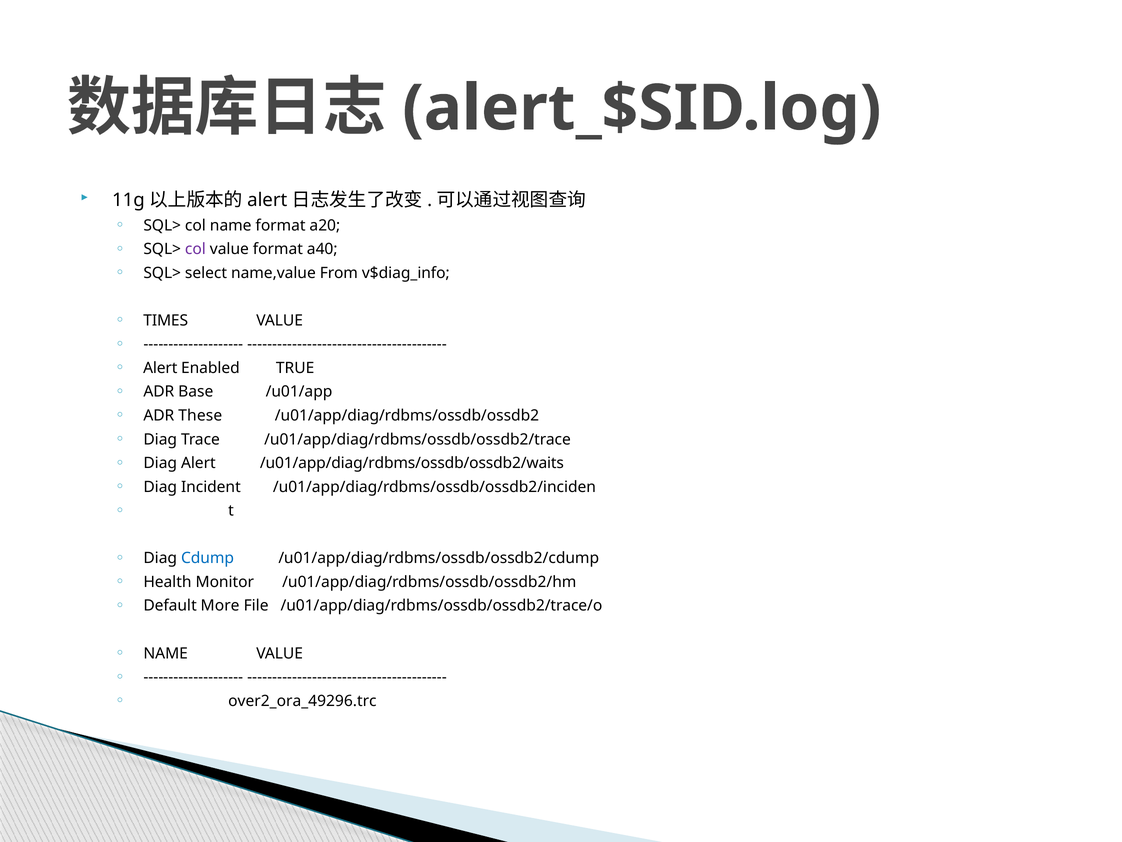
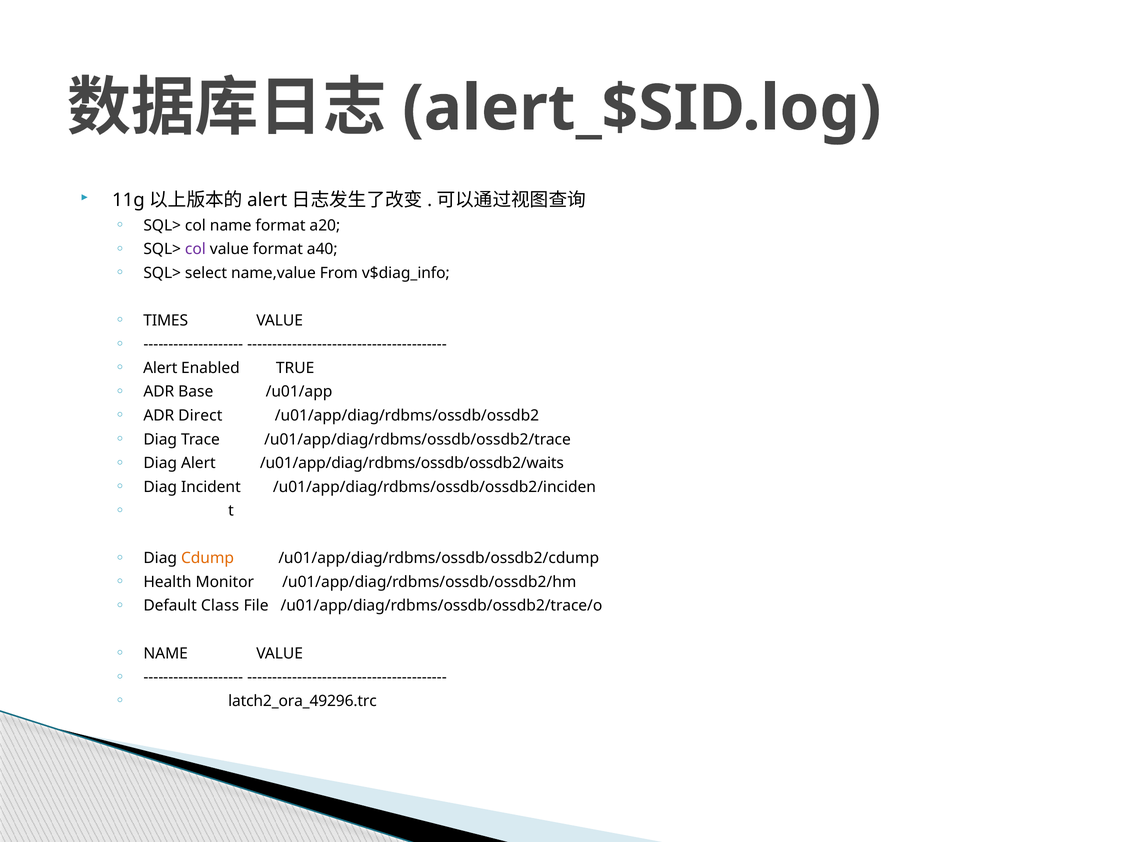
These: These -> Direct (200, 415)
Cdump colour: blue -> orange (208, 558)
More: More -> Class (220, 605)
over2_ora_49296.trc: over2_ora_49296.trc -> latch2_ora_49296.trc (302, 701)
